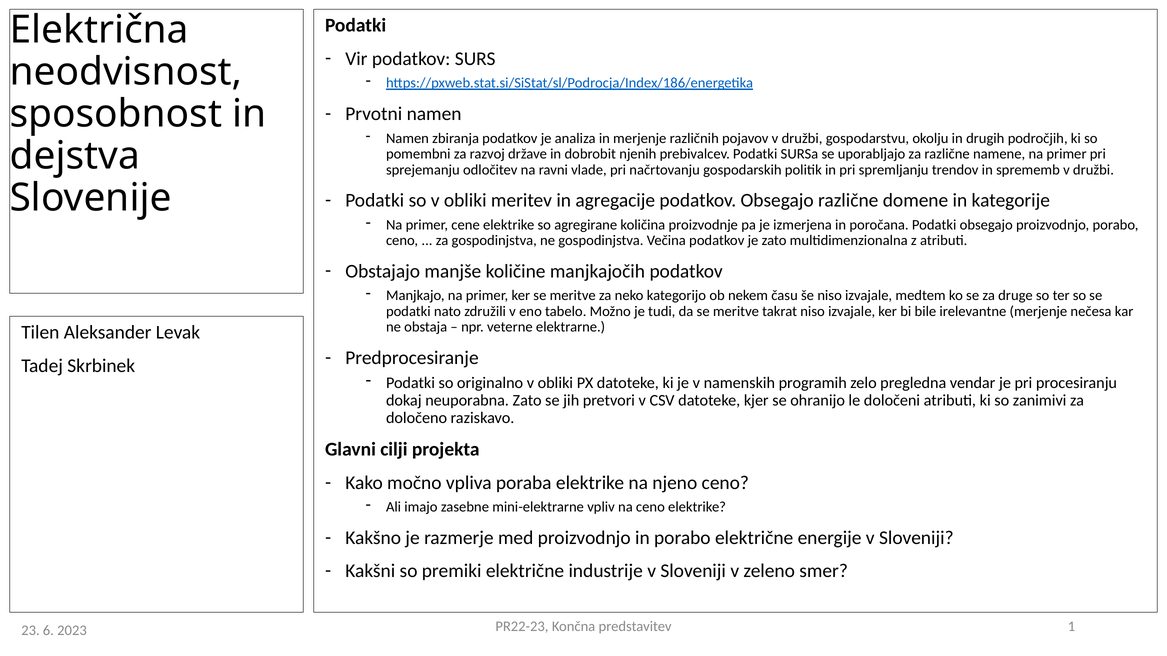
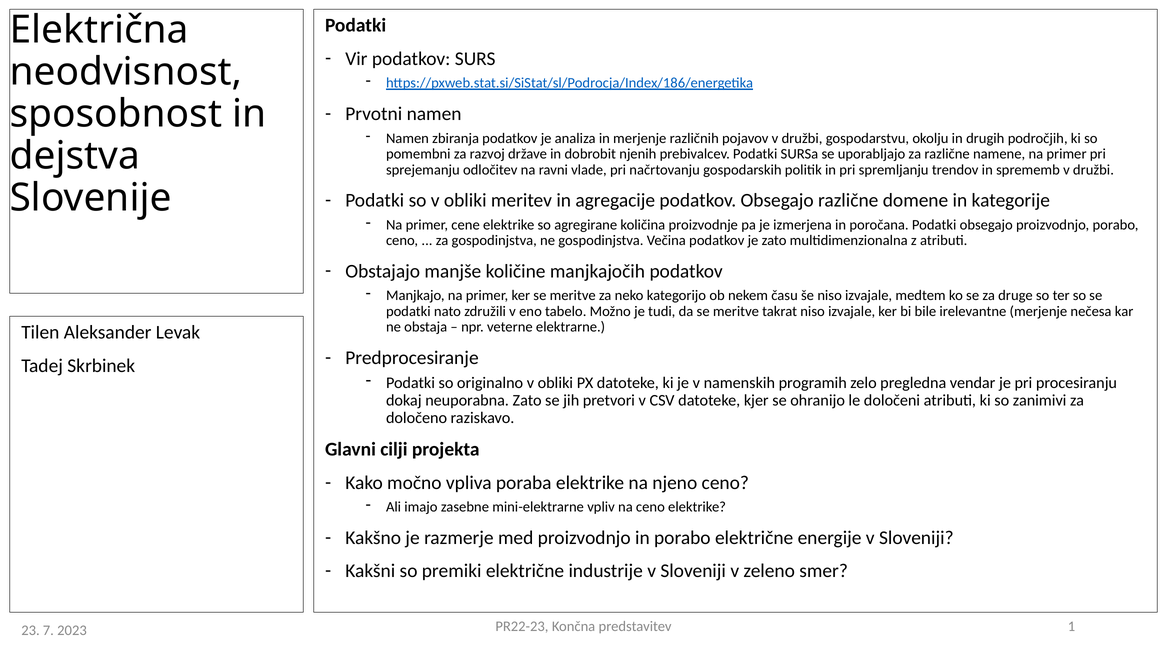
6: 6 -> 7 (48, 631)
